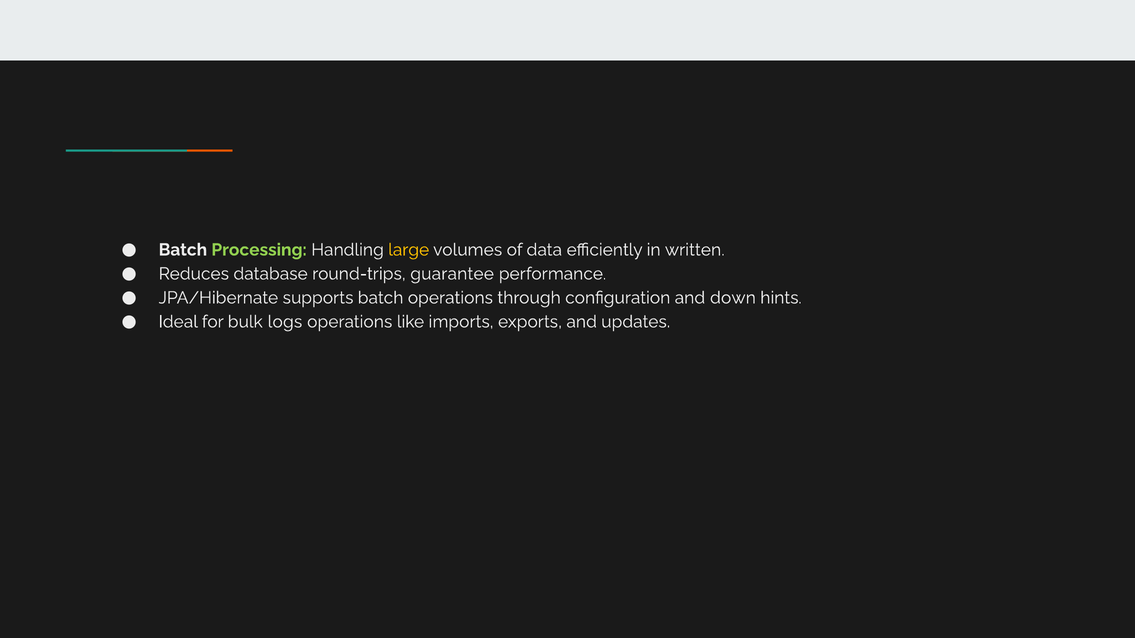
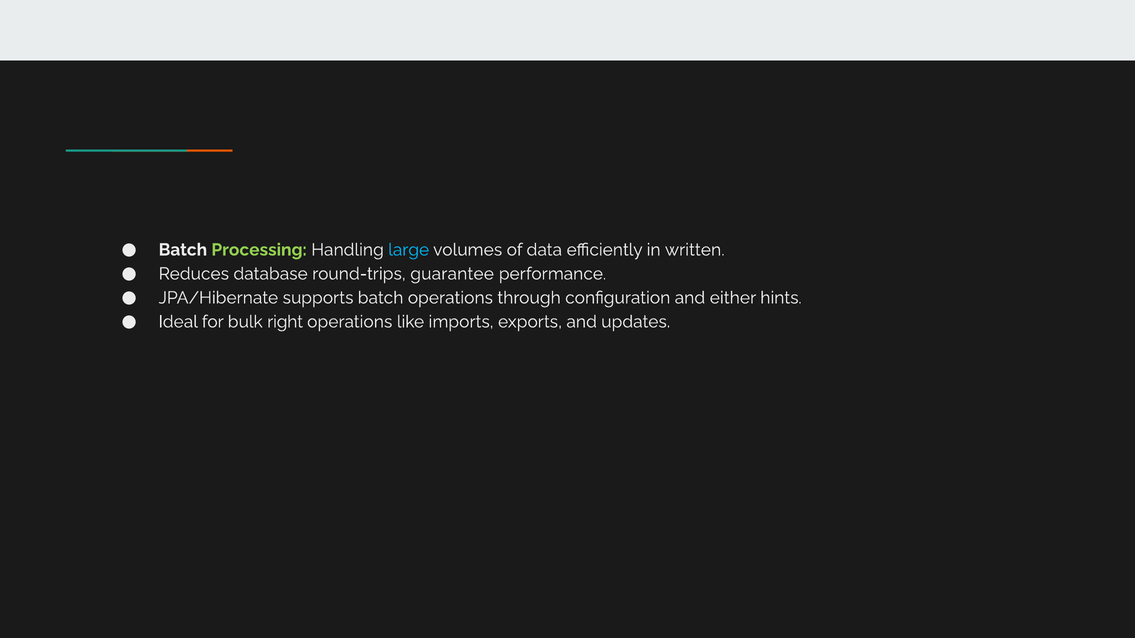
large colour: yellow -> light blue (409, 250)
down: down -> either (733, 298)
logs: logs -> right (285, 322)
